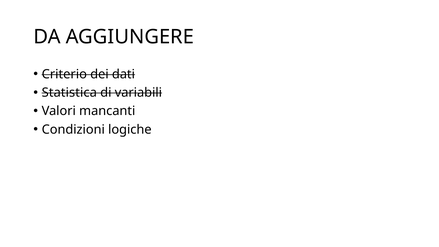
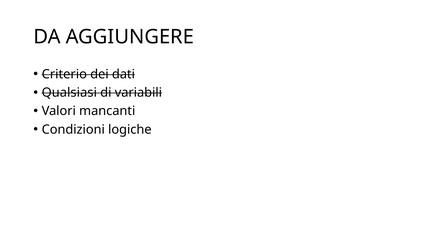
Statistica: Statistica -> Qualsiasi (69, 93)
